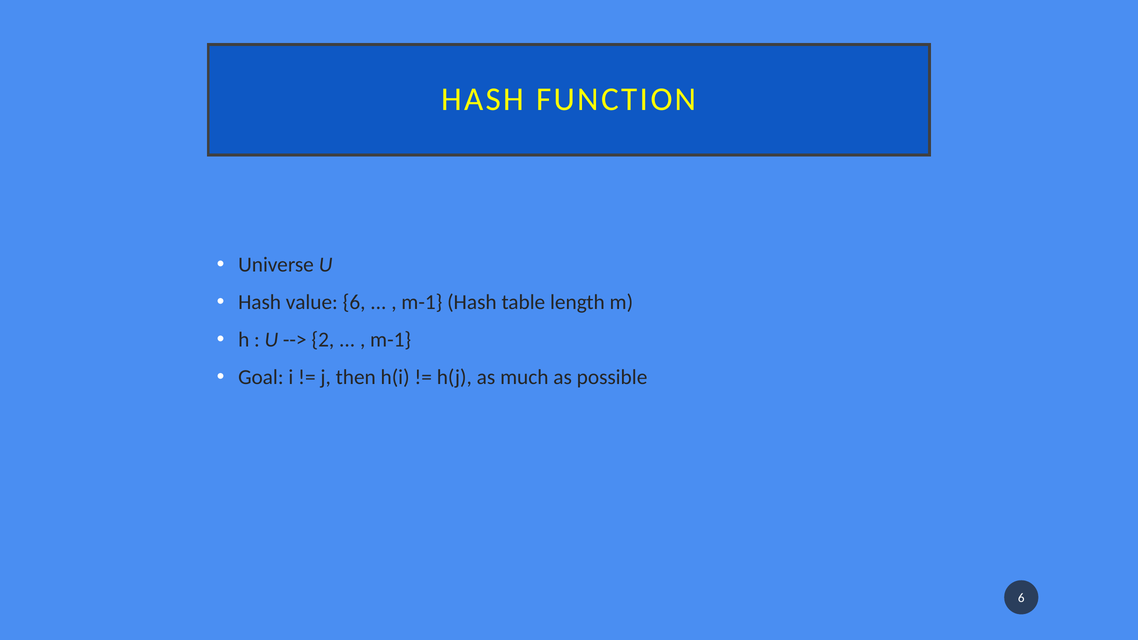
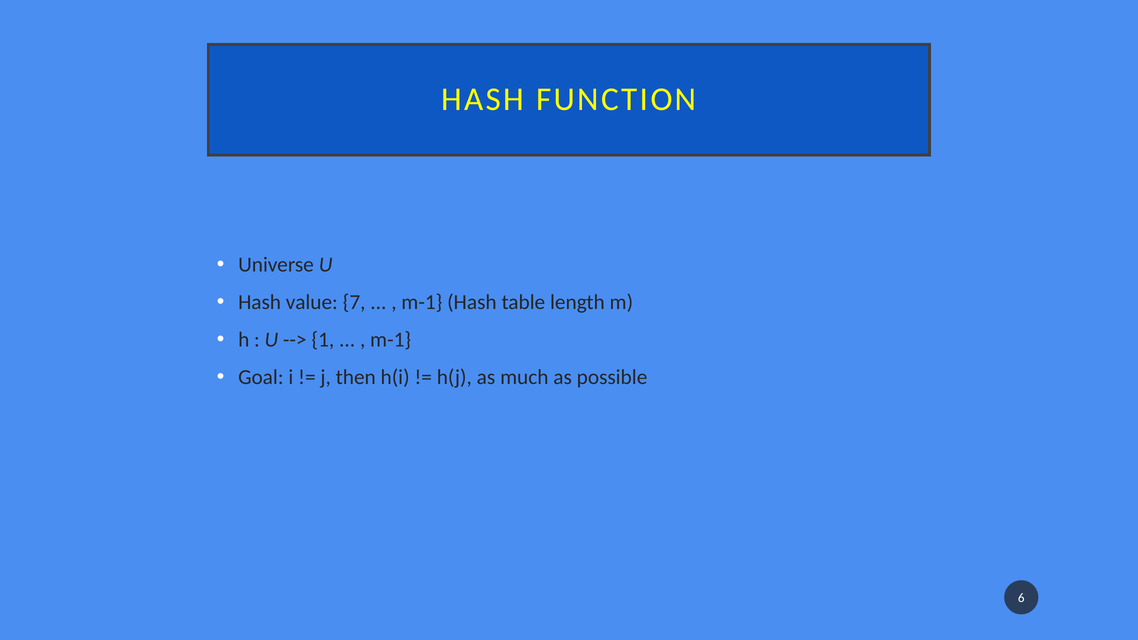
value 6: 6 -> 7 (354, 302)
2: 2 -> 1 (323, 340)
